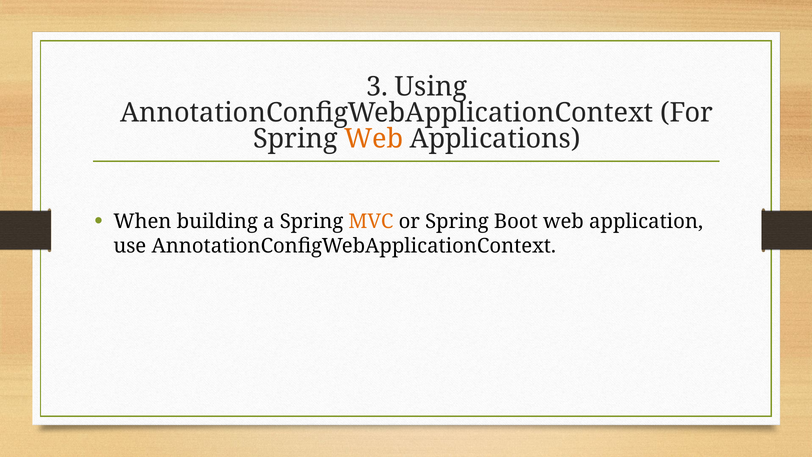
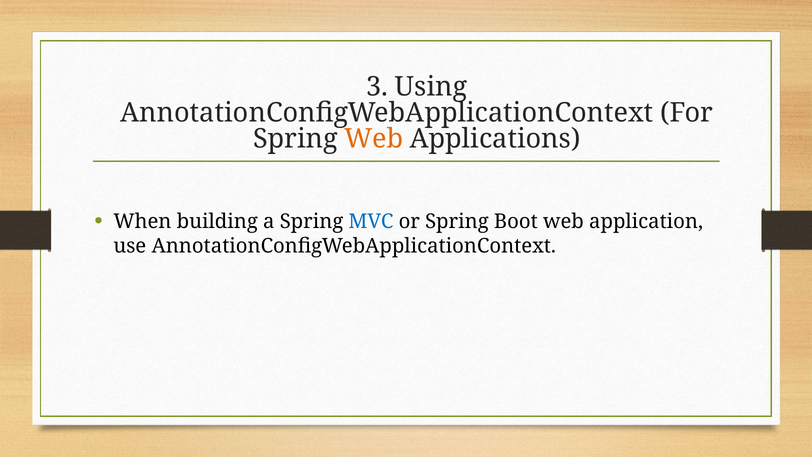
MVC colour: orange -> blue (371, 221)
